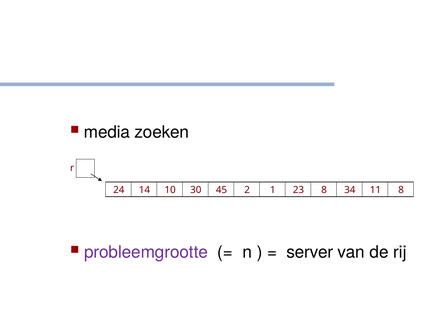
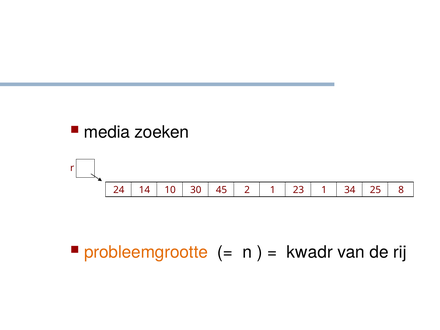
23 8: 8 -> 1 (324, 190)
11: 11 -> 25 (375, 190)
probleemgrootte colour: purple -> orange (146, 252)
server: server -> kwadr (310, 252)
